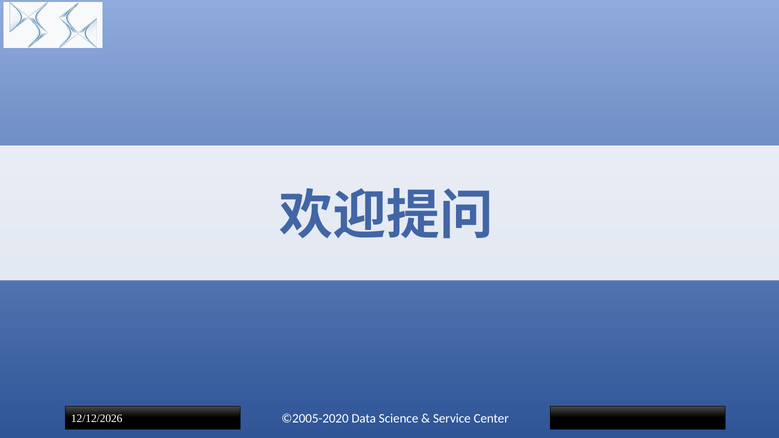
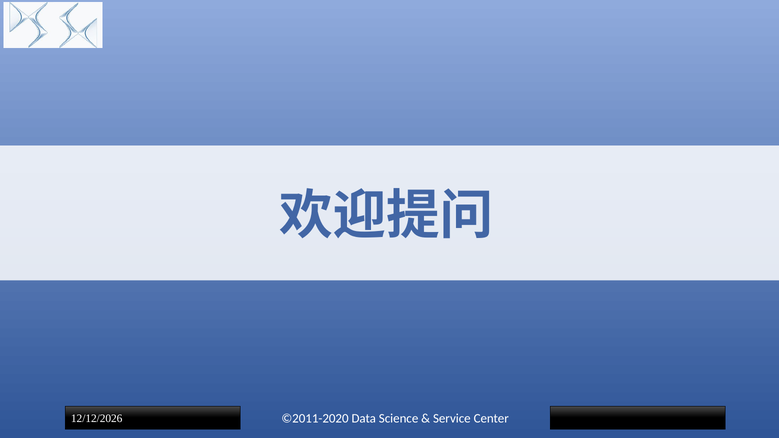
©2005-2020: ©2005-2020 -> ©2011-2020 (315, 419)
